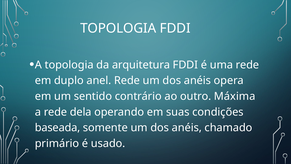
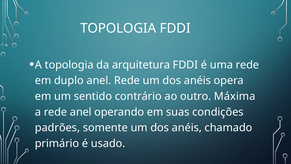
rede dela: dela -> anel (81, 112)
baseada: baseada -> padrões (57, 128)
